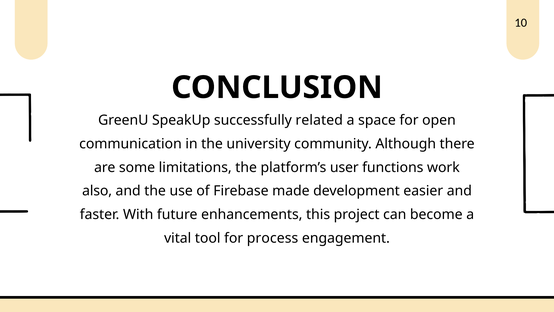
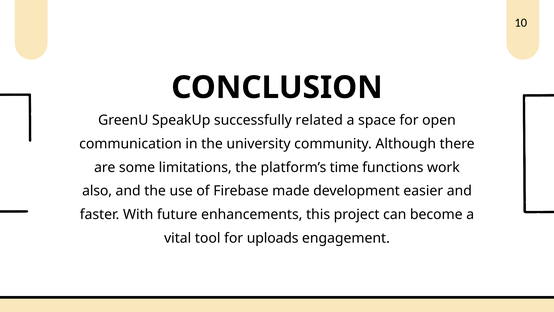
user: user -> time (344, 167)
process: process -> uploads (273, 238)
